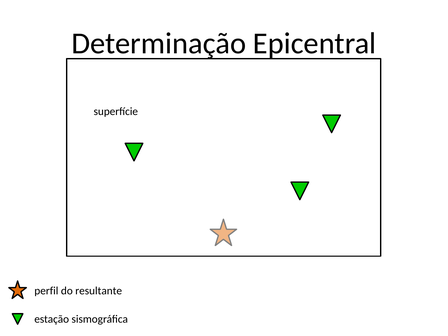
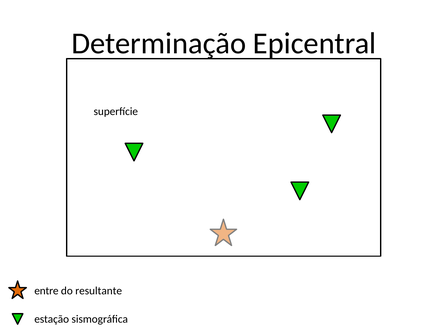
perfil: perfil -> entre (46, 291)
